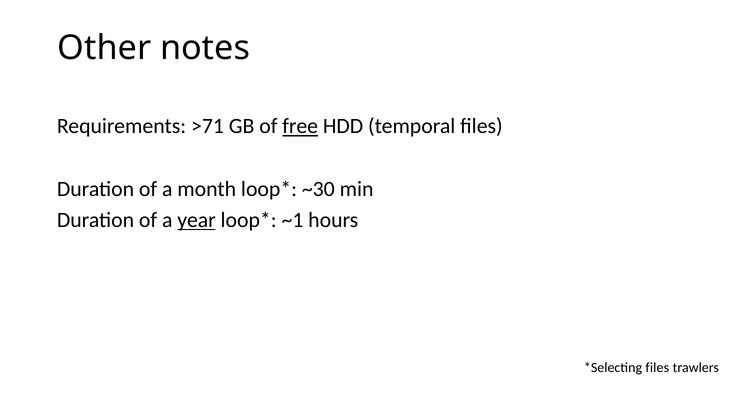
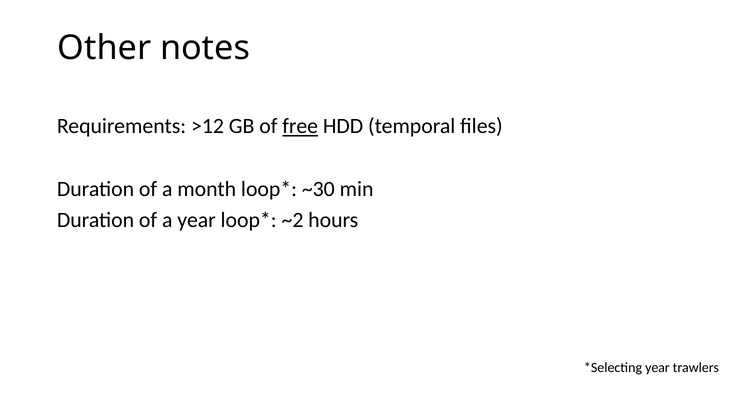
>71: >71 -> >12 (208, 126)
year underline: present -> none (197, 220)
~1: ~1 -> ~2 (292, 220)
files: files -> year (657, 368)
